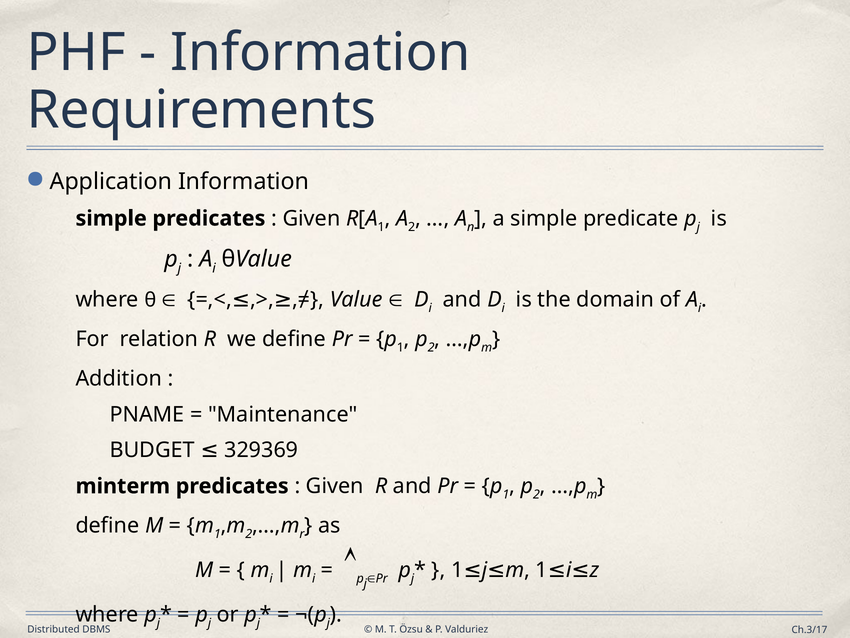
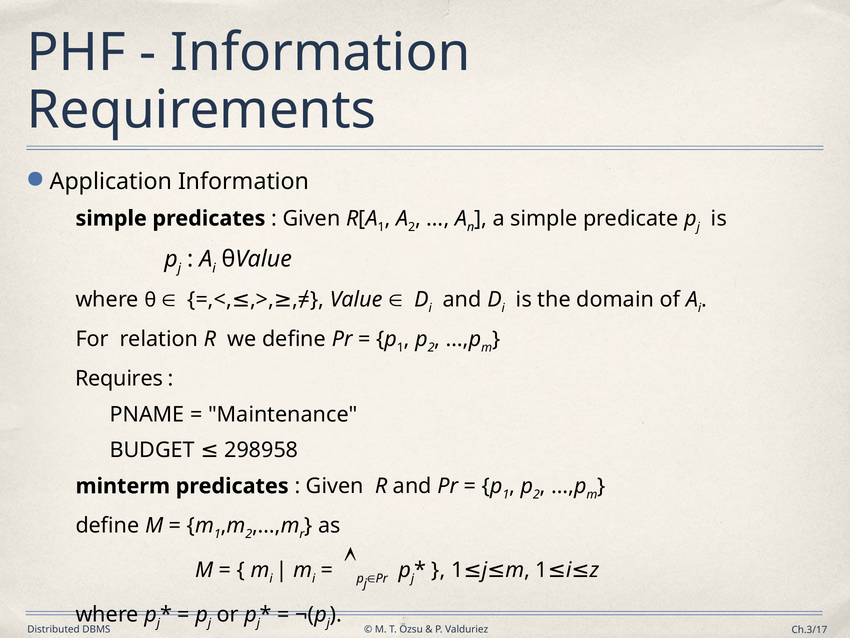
Addition: Addition -> Requires (119, 378)
329369: 329369 -> 298958 (261, 450)
